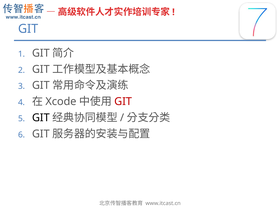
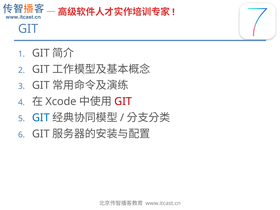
GIT colour: black -> blue (41, 118)
